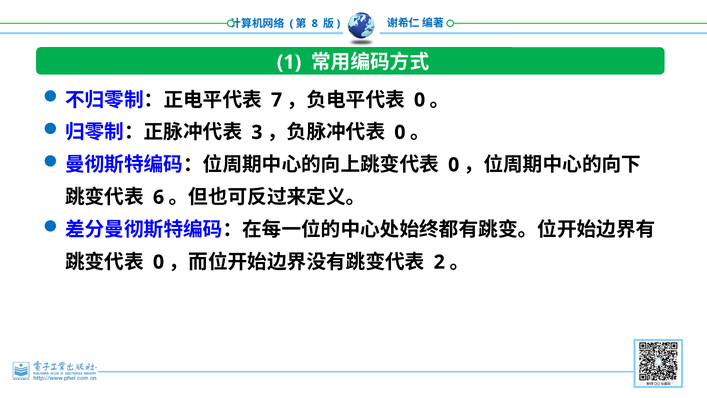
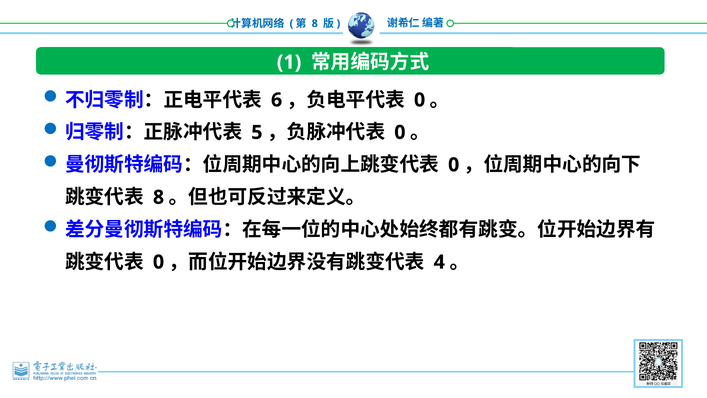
7: 7 -> 6 (277, 100)
3: 3 -> 5 (257, 132)
6: 6 -> 8 (159, 197)
2: 2 -> 4 (439, 262)
